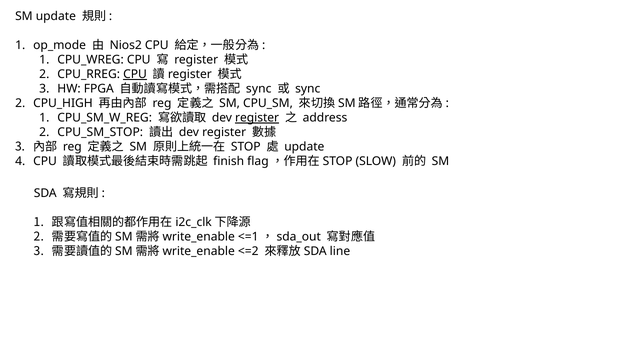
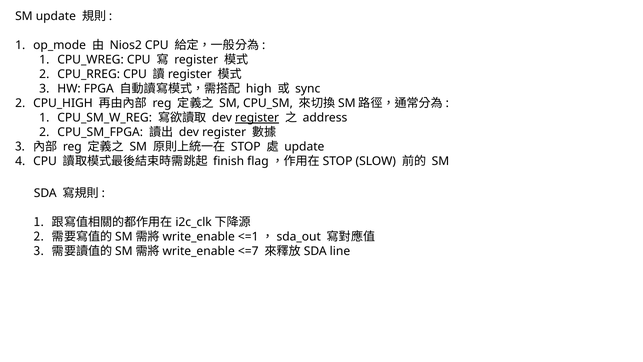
CPU underline: present -> none (135, 74)
sync: sync -> high (259, 89)
CPU_SM_STOP: CPU_SM_STOP -> CPU_SM_FPGA (100, 132)
<=2: <=2 -> <=7 (248, 251)
